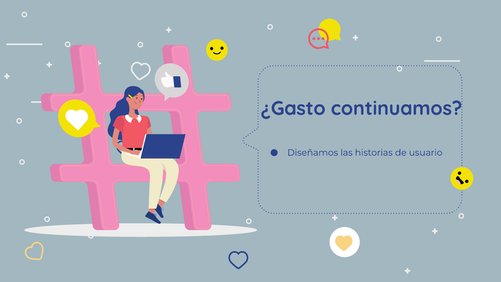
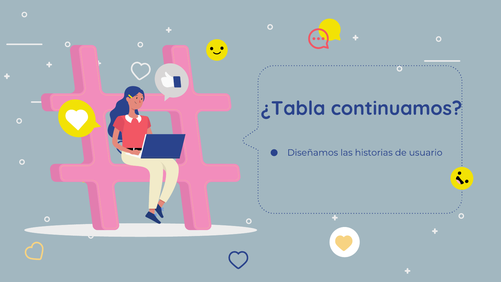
¿Gasto: ¿Gasto -> ¿Tabla (293, 108)
